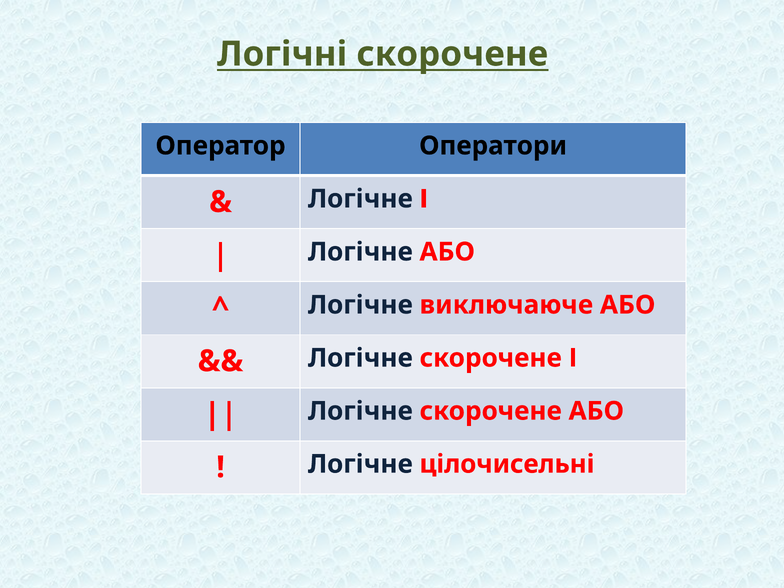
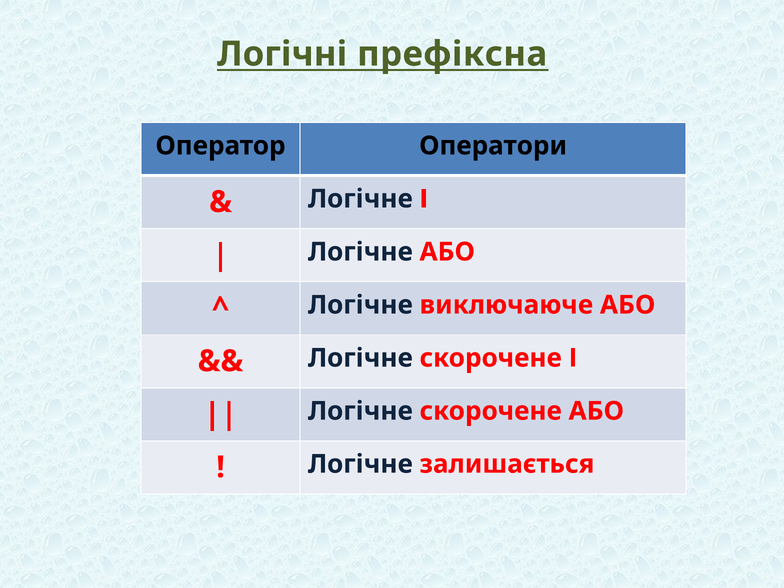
Логічні скорочене: скорочене -> префіксна (452, 54)
цілочисельні: цілочисельні -> залишається (507, 464)
